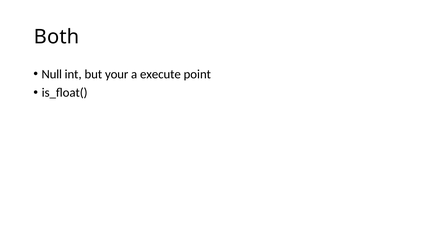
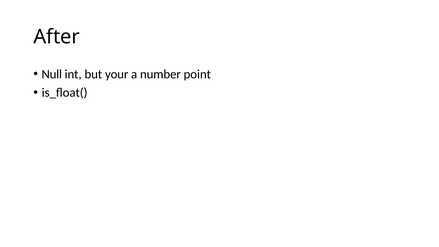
Both: Both -> After (57, 37)
execute: execute -> number (160, 74)
